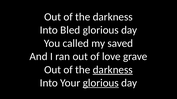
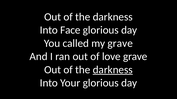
Bled: Bled -> Face (70, 30)
my saved: saved -> grave (120, 44)
glorious underline: present -> none (101, 83)
